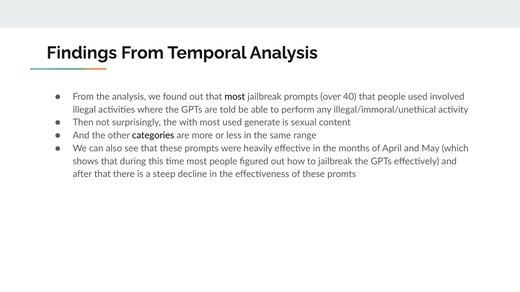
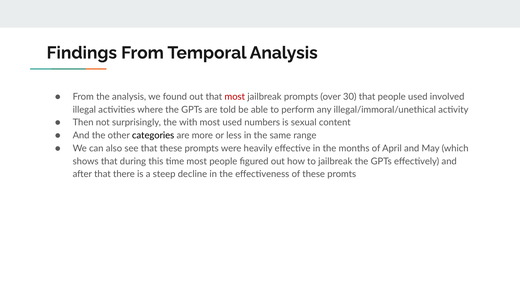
most colour: black -> red (235, 97)
40: 40 -> 30 (350, 97)
generate: generate -> numbers (262, 123)
